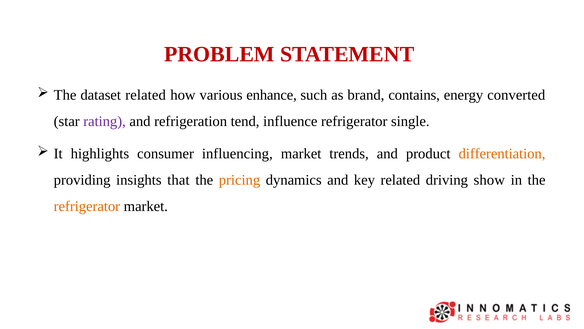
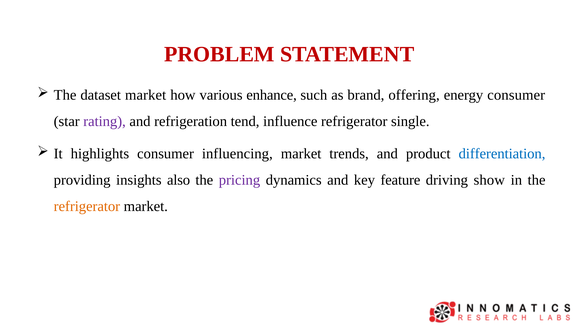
dataset related: related -> market (146, 95)
contains: contains -> offering (414, 95)
energy converted: converted -> consumer (516, 95)
differentiation colour: orange -> blue (502, 153)
that: that -> also (179, 180)
pricing colour: orange -> purple (239, 180)
key related: related -> feature (400, 180)
